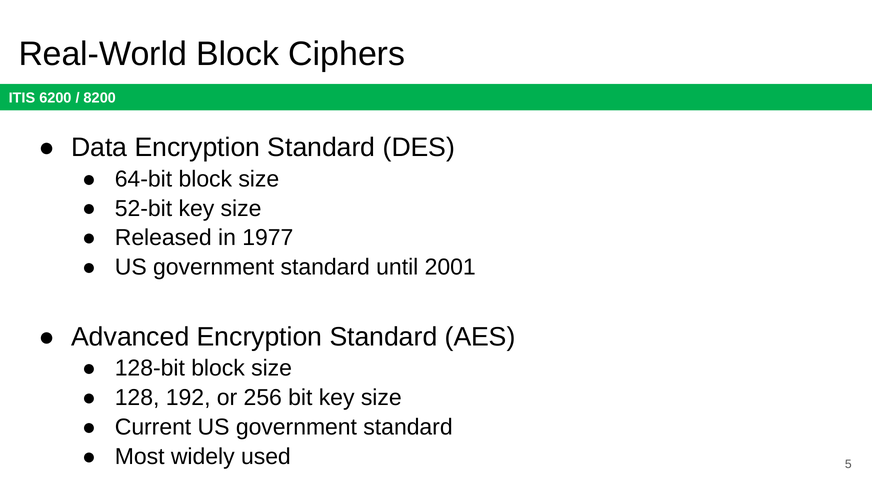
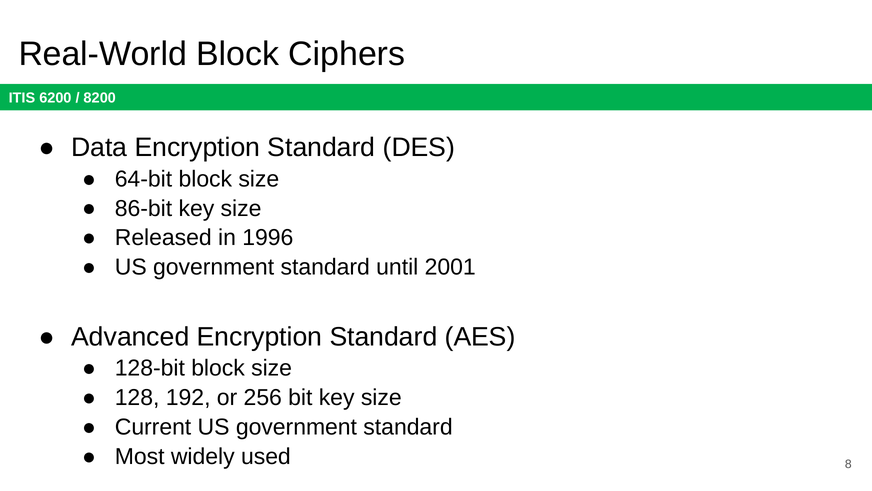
52-bit: 52-bit -> 86-bit (144, 208)
1977: 1977 -> 1996 (268, 238)
5: 5 -> 8 (848, 464)
